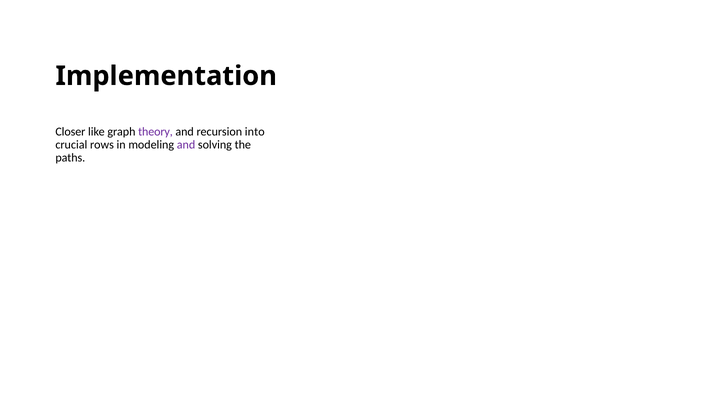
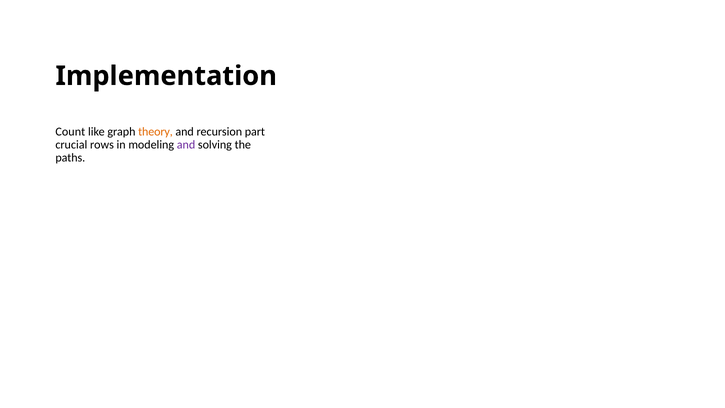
Closer: Closer -> Count (70, 132)
theory colour: purple -> orange (156, 132)
into: into -> part (255, 132)
